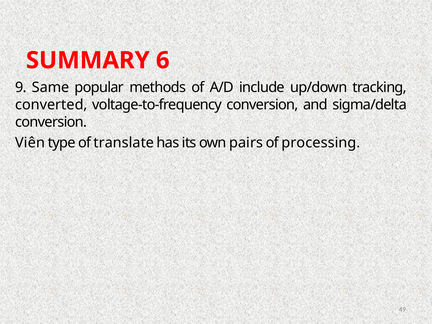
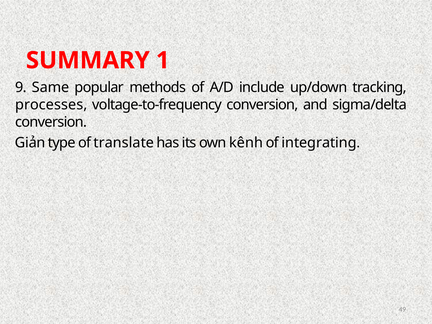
6: 6 -> 1 (163, 60)
converted: converted -> processes (51, 105)
Viên: Viên -> Giản (30, 143)
pairs: pairs -> kênh (246, 143)
processing: processing -> integrating (319, 143)
